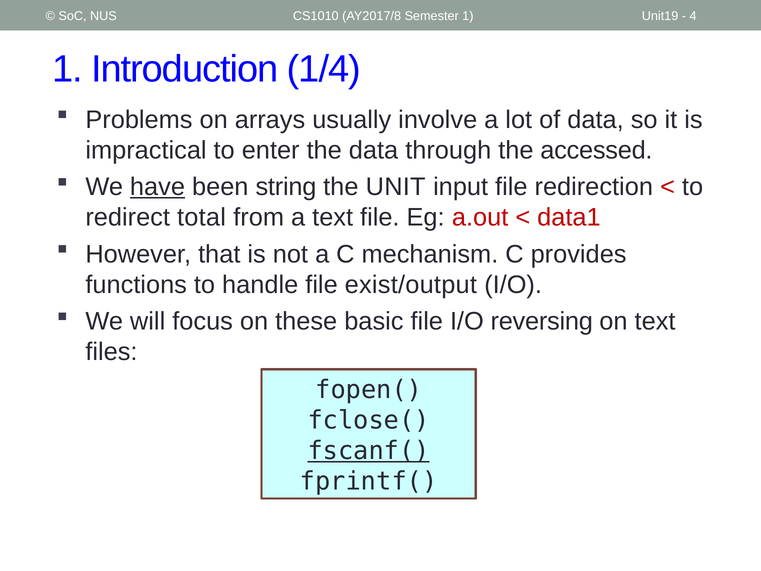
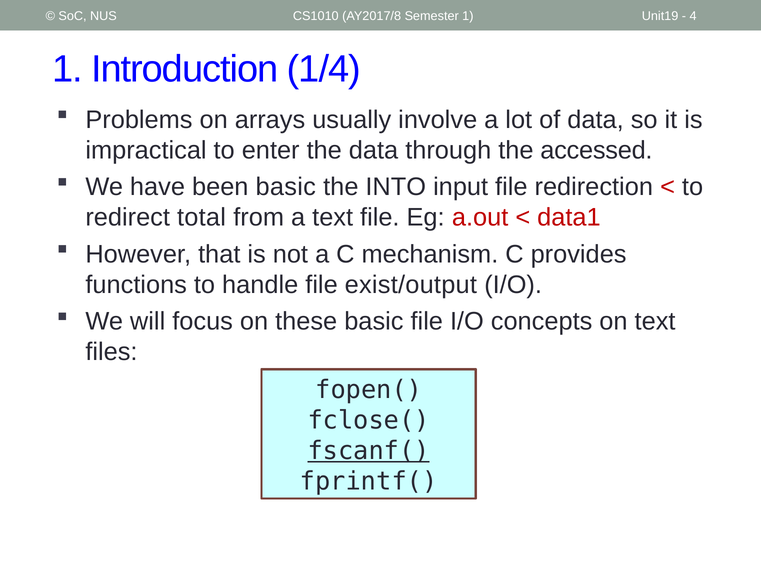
have underline: present -> none (158, 187)
been string: string -> basic (286, 187)
UNIT: UNIT -> INTO (396, 187)
reversing: reversing -> concepts (542, 321)
